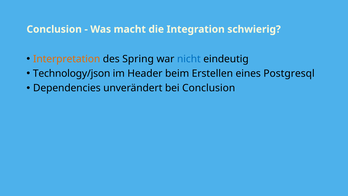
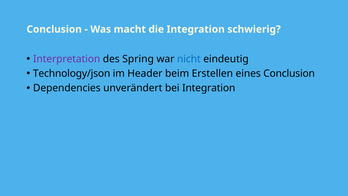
Interpretation colour: orange -> purple (67, 59)
eines Postgresql: Postgresql -> Conclusion (289, 73)
bei Conclusion: Conclusion -> Integration (209, 88)
